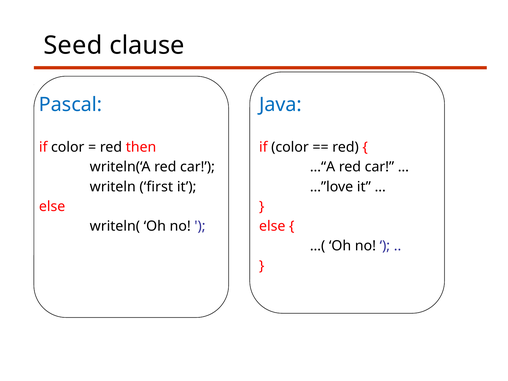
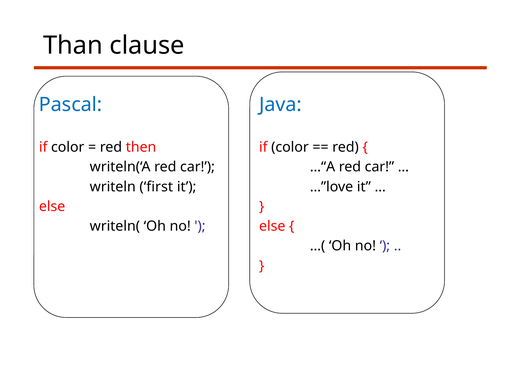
Seed: Seed -> Than (73, 46)
